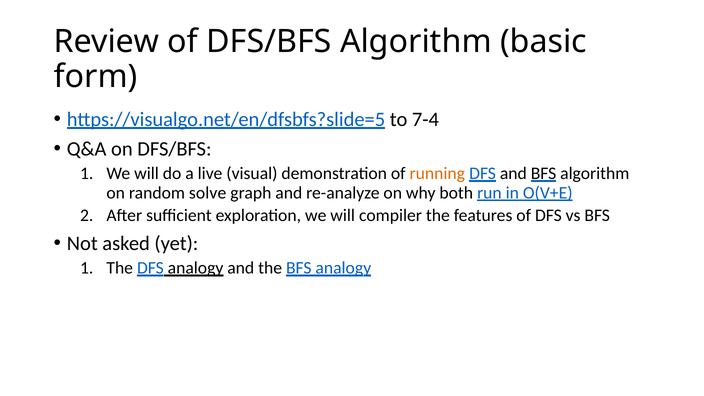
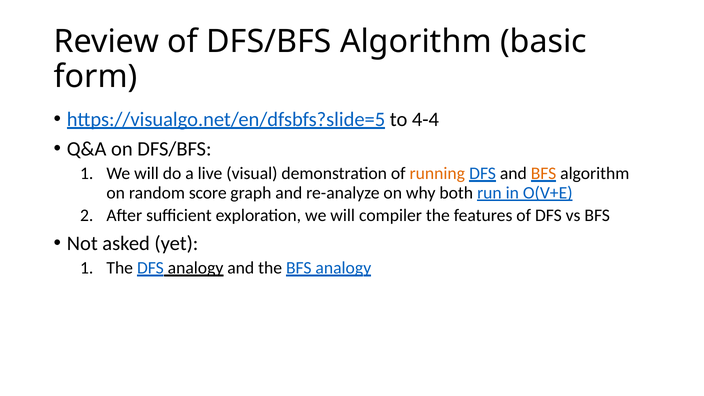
7-4: 7-4 -> 4-4 (425, 119)
BFS colour: black -> orange (544, 173)
solve: solve -> score (208, 193)
